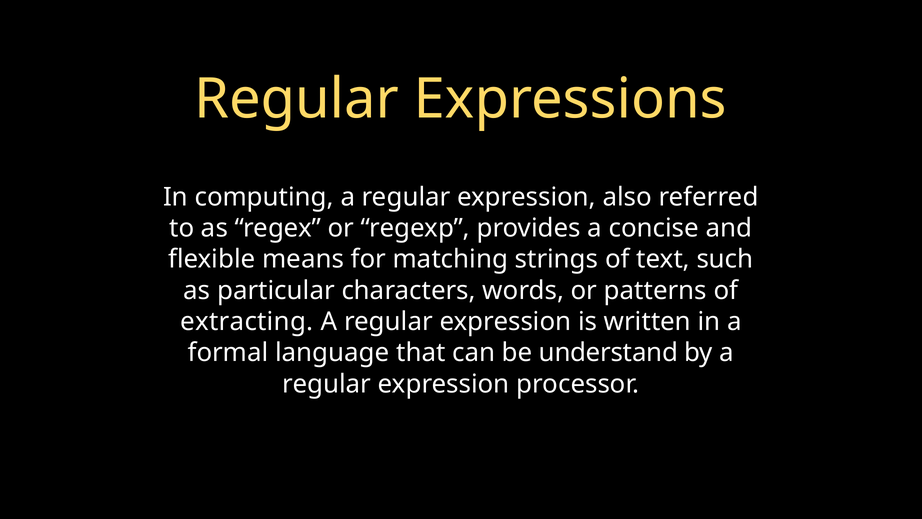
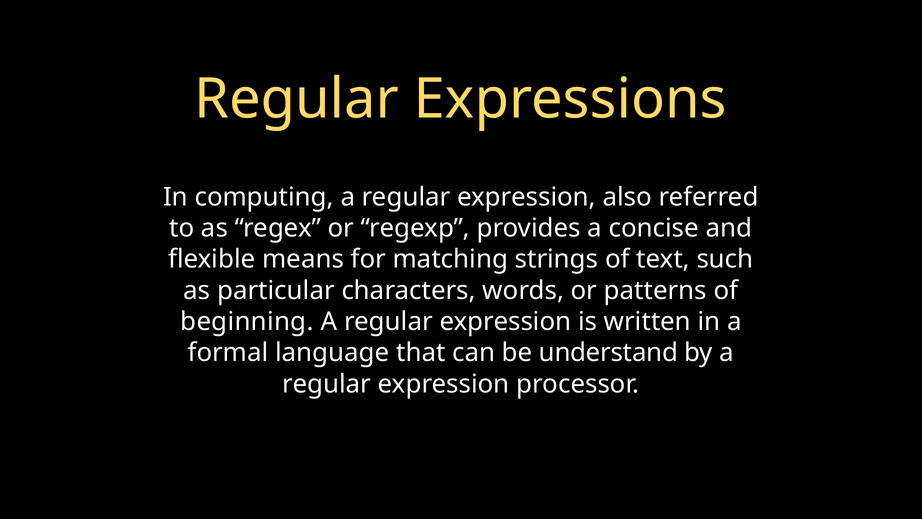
extracting: extracting -> beginning (247, 321)
